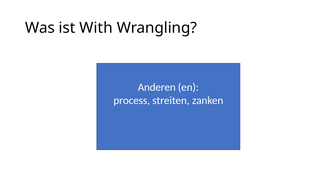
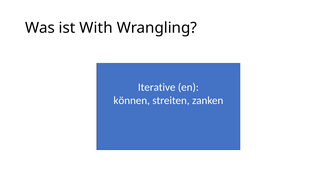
Anderen: Anderen -> Iterative (157, 87)
process: process -> können (132, 101)
